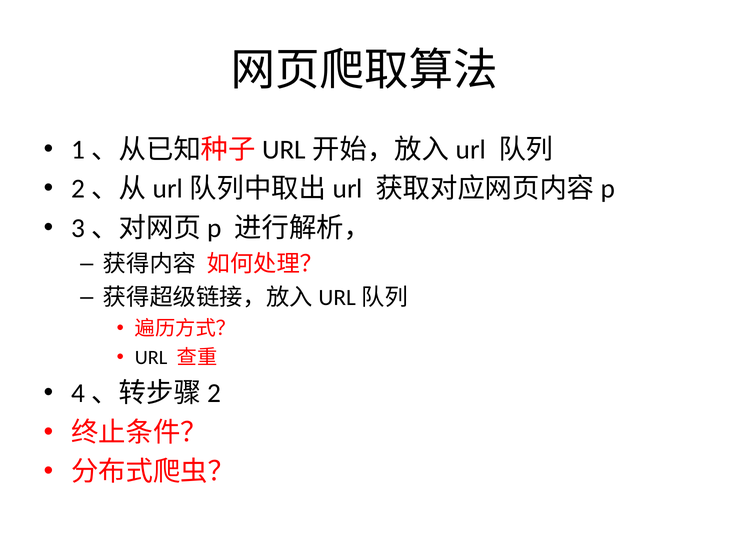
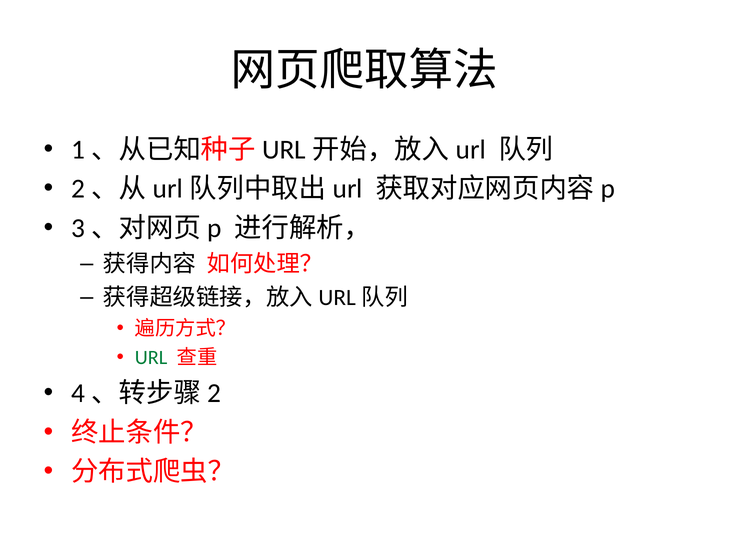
URL colour: black -> green (151, 357)
